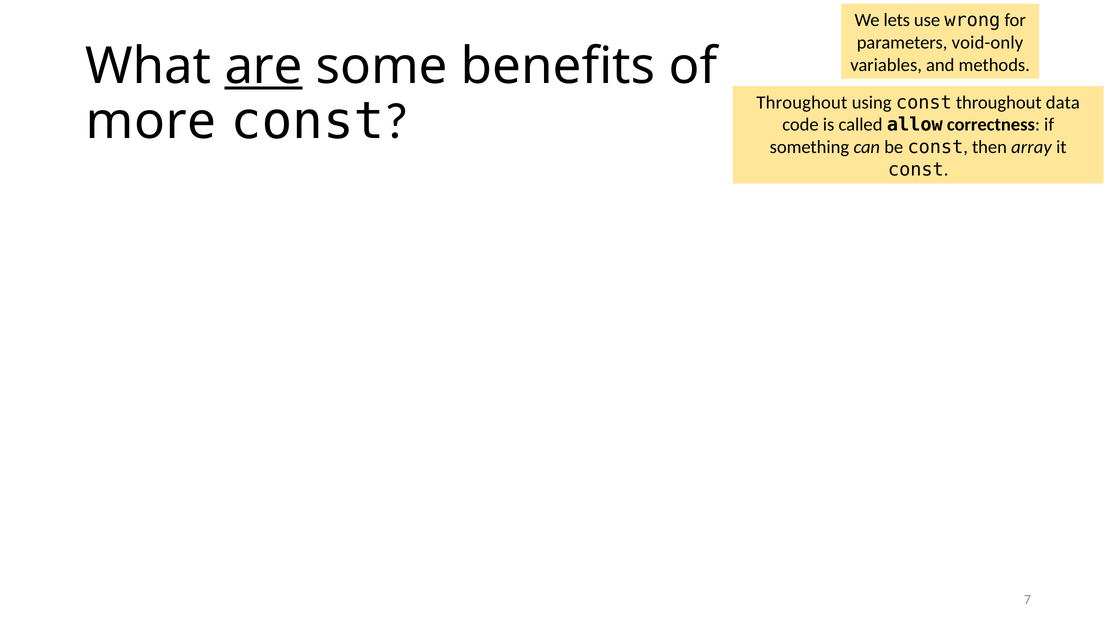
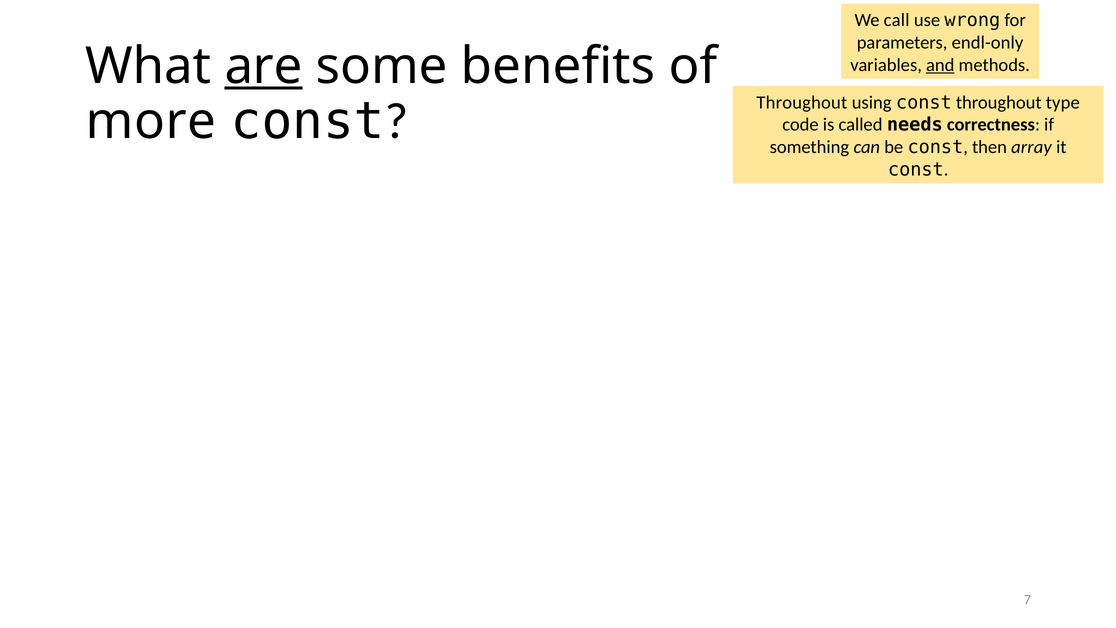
lets: lets -> call (897, 20)
void-only: void-only -> endl-only (987, 43)
and underline: none -> present (940, 65)
data: data -> type (1063, 102)
allow: allow -> needs (915, 125)
